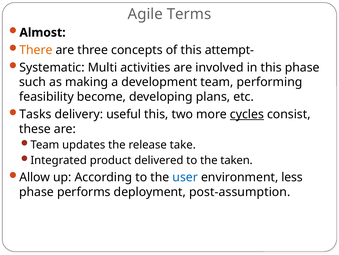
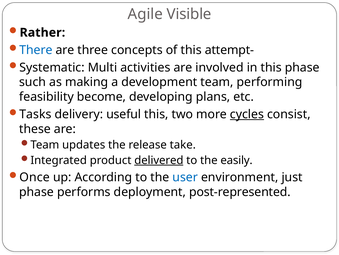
Terms: Terms -> Visible (189, 14)
Almost: Almost -> Rather (42, 32)
There colour: orange -> blue (36, 50)
delivered underline: none -> present (159, 160)
taken: taken -> easily (237, 160)
Allow: Allow -> Once (35, 177)
less: less -> just (292, 177)
post-assumption: post-assumption -> post-represented (240, 191)
